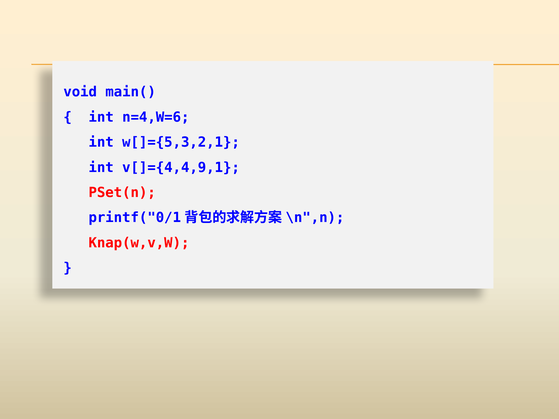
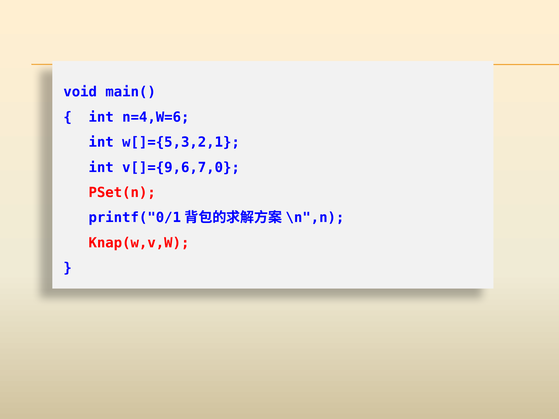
v[]={4,4,9,1: v[]={4,4,9,1 -> v[]={9,6,7,0 (181, 168)
